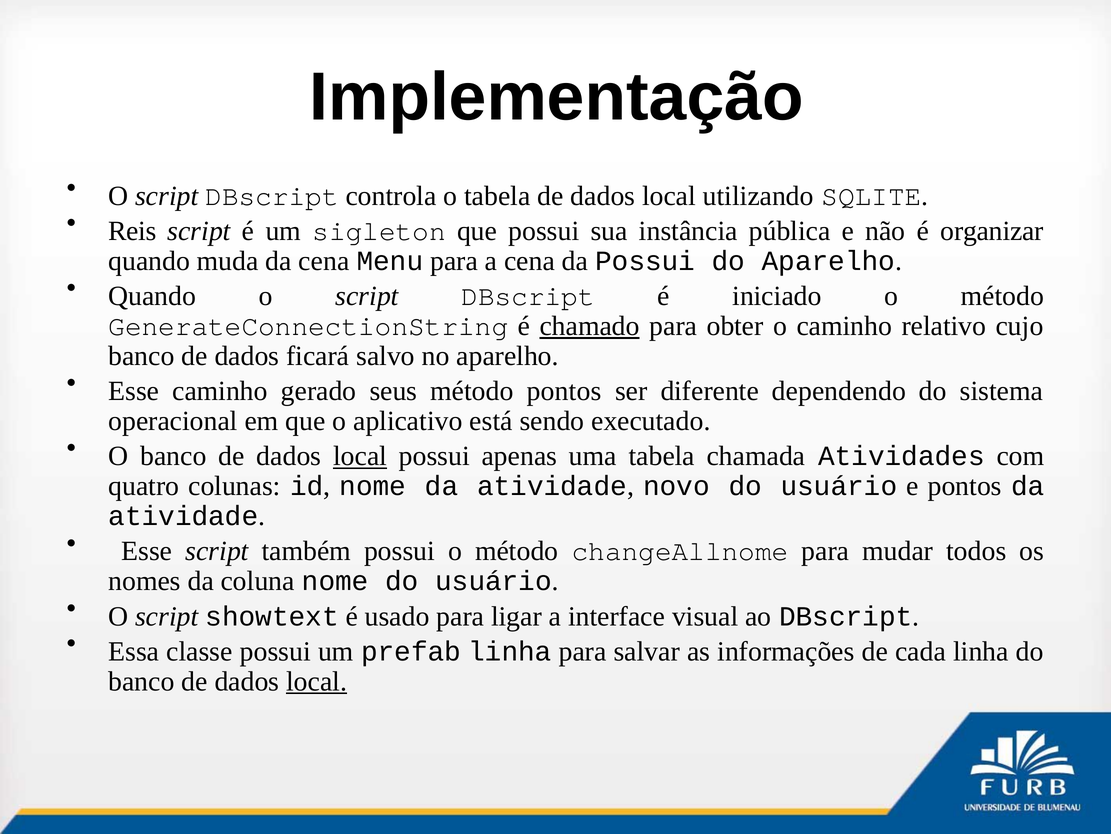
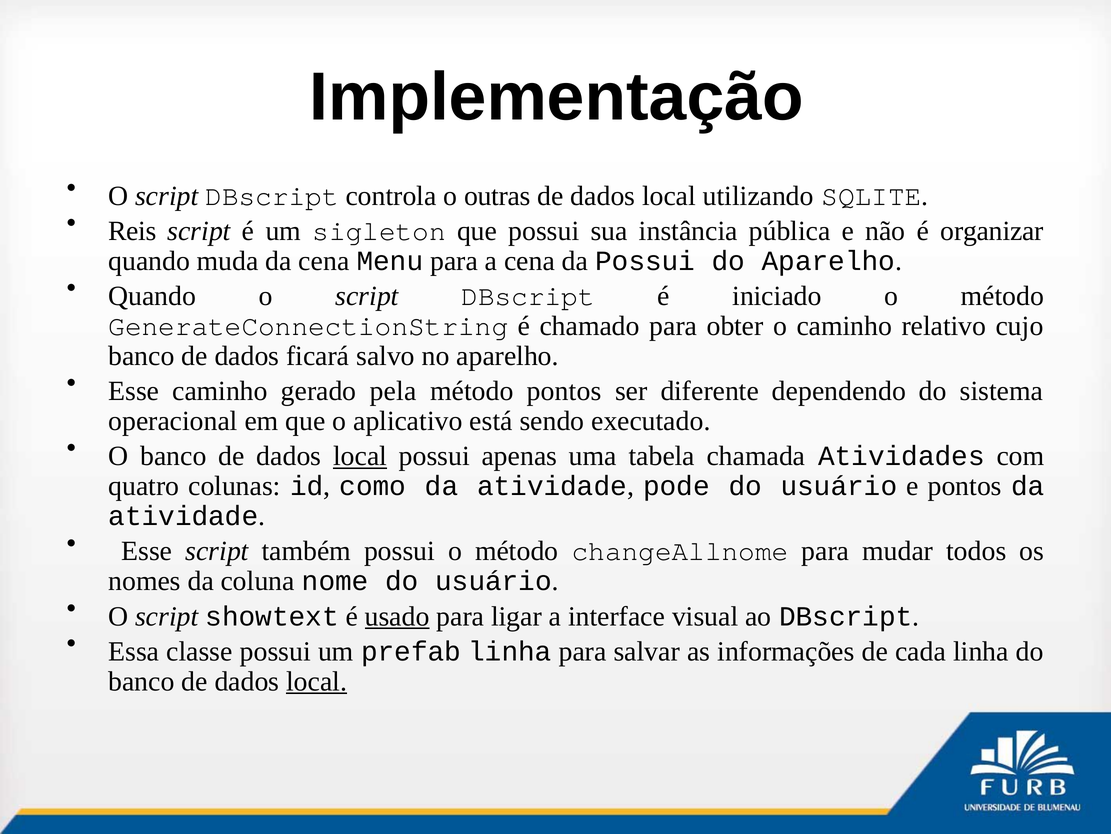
o tabela: tabela -> outras (497, 196)
chamado underline: present -> none (590, 326)
seus: seus -> pela (393, 391)
id nome: nome -> como (373, 486)
novo: novo -> pode (676, 486)
usado underline: none -> present (397, 616)
